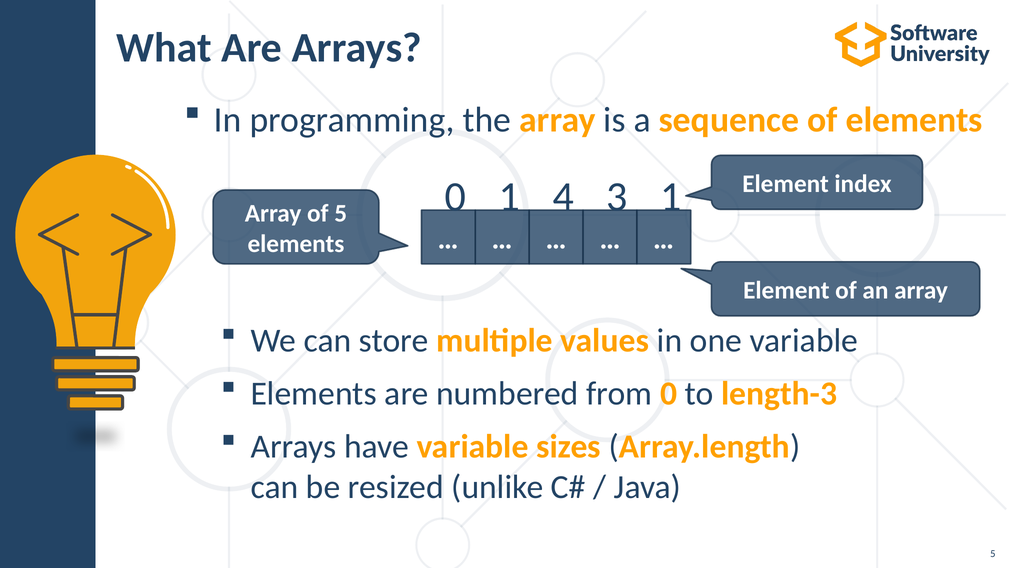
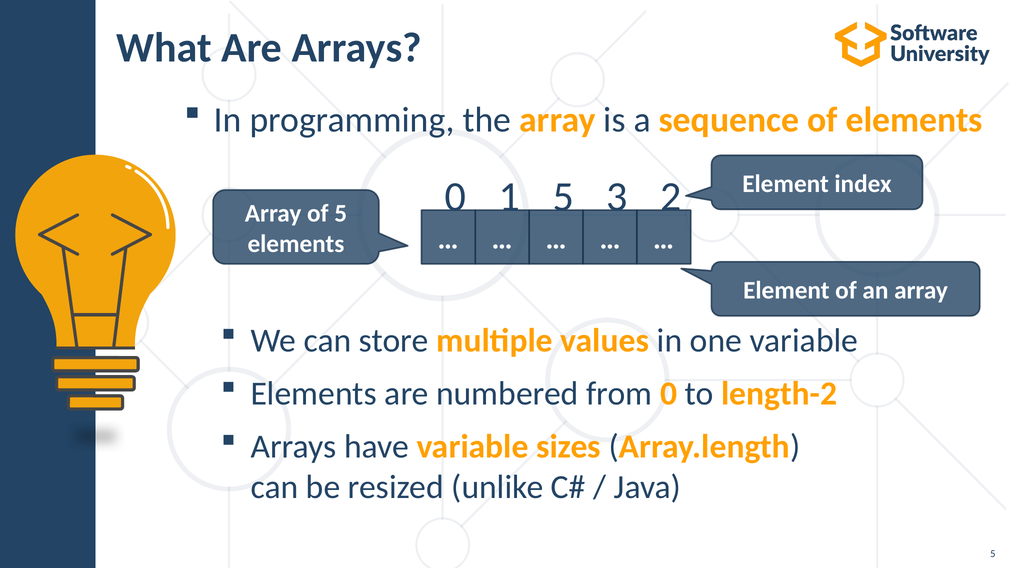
1 4: 4 -> 5 (563, 197)
3 1: 1 -> 2 (671, 197)
length-3: length-3 -> length-2 (779, 393)
